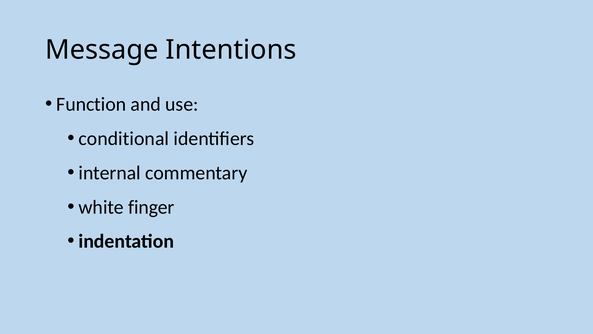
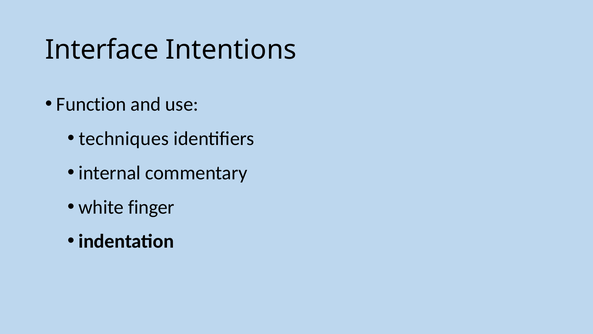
Message: Message -> Interface (102, 50)
conditional: conditional -> techniques (124, 138)
